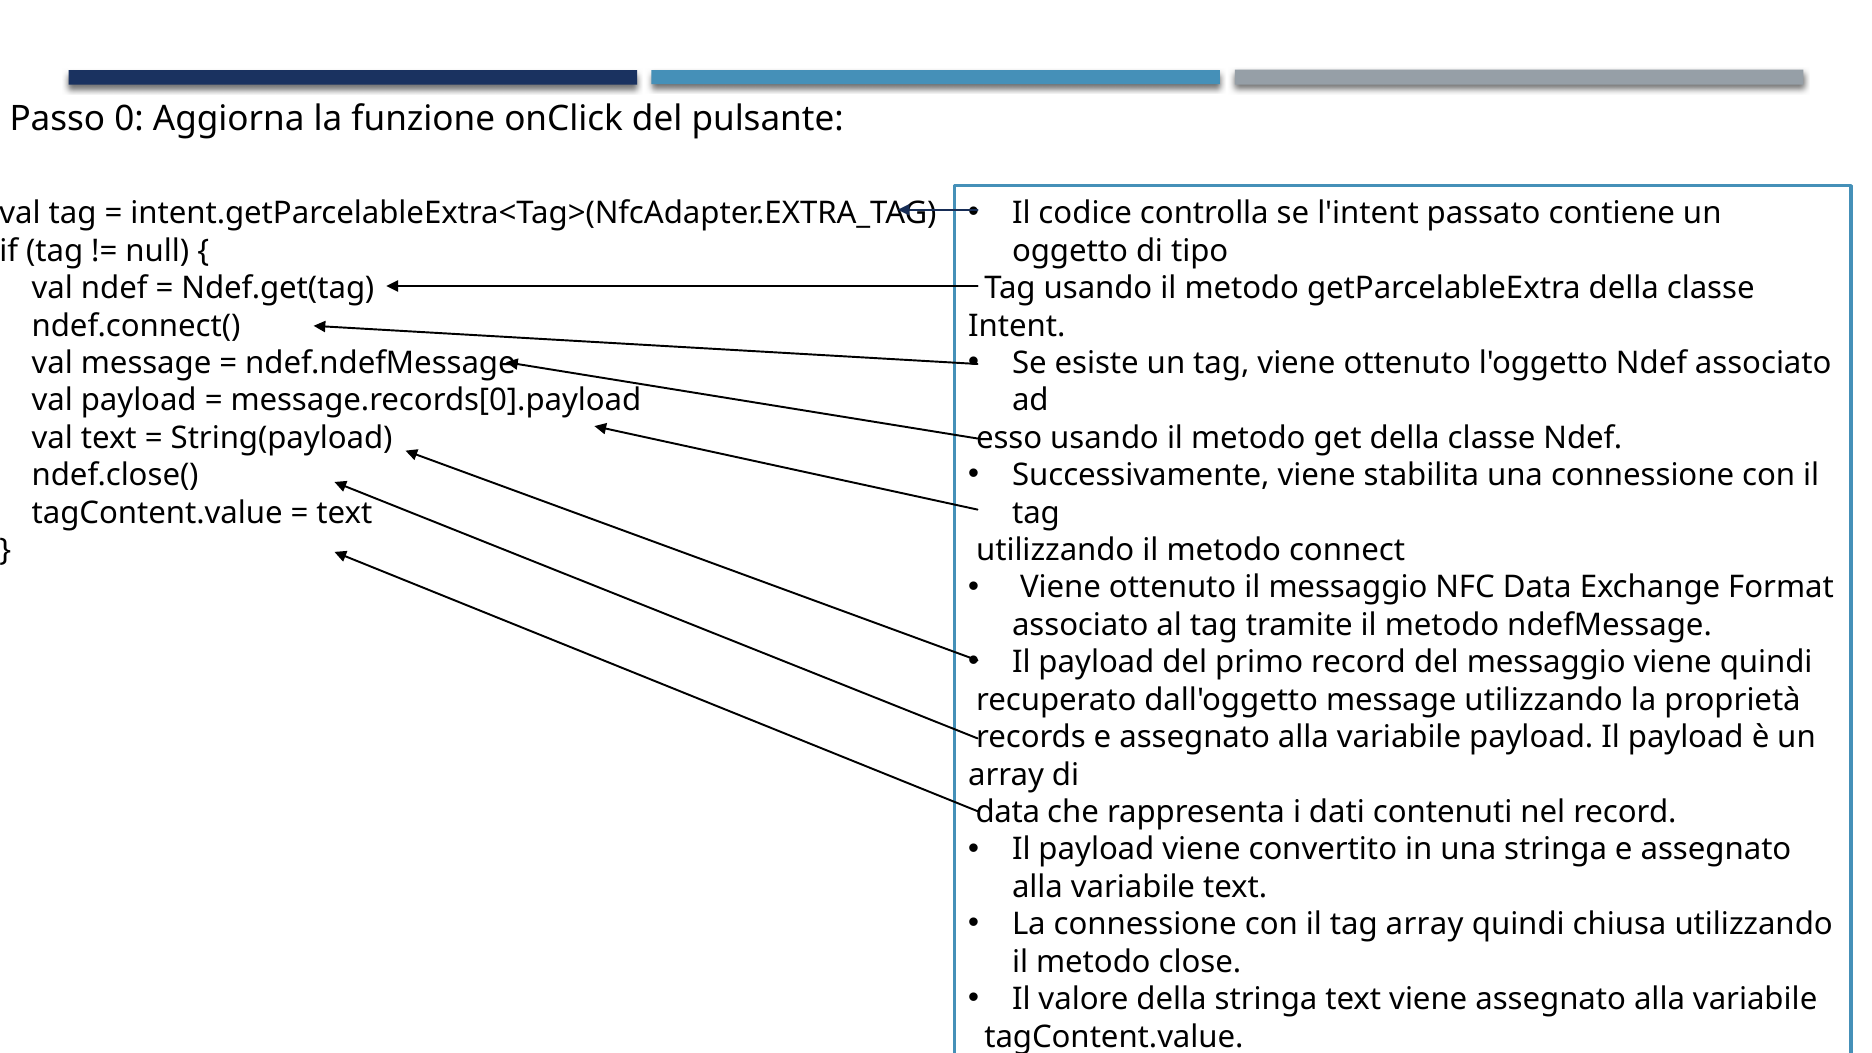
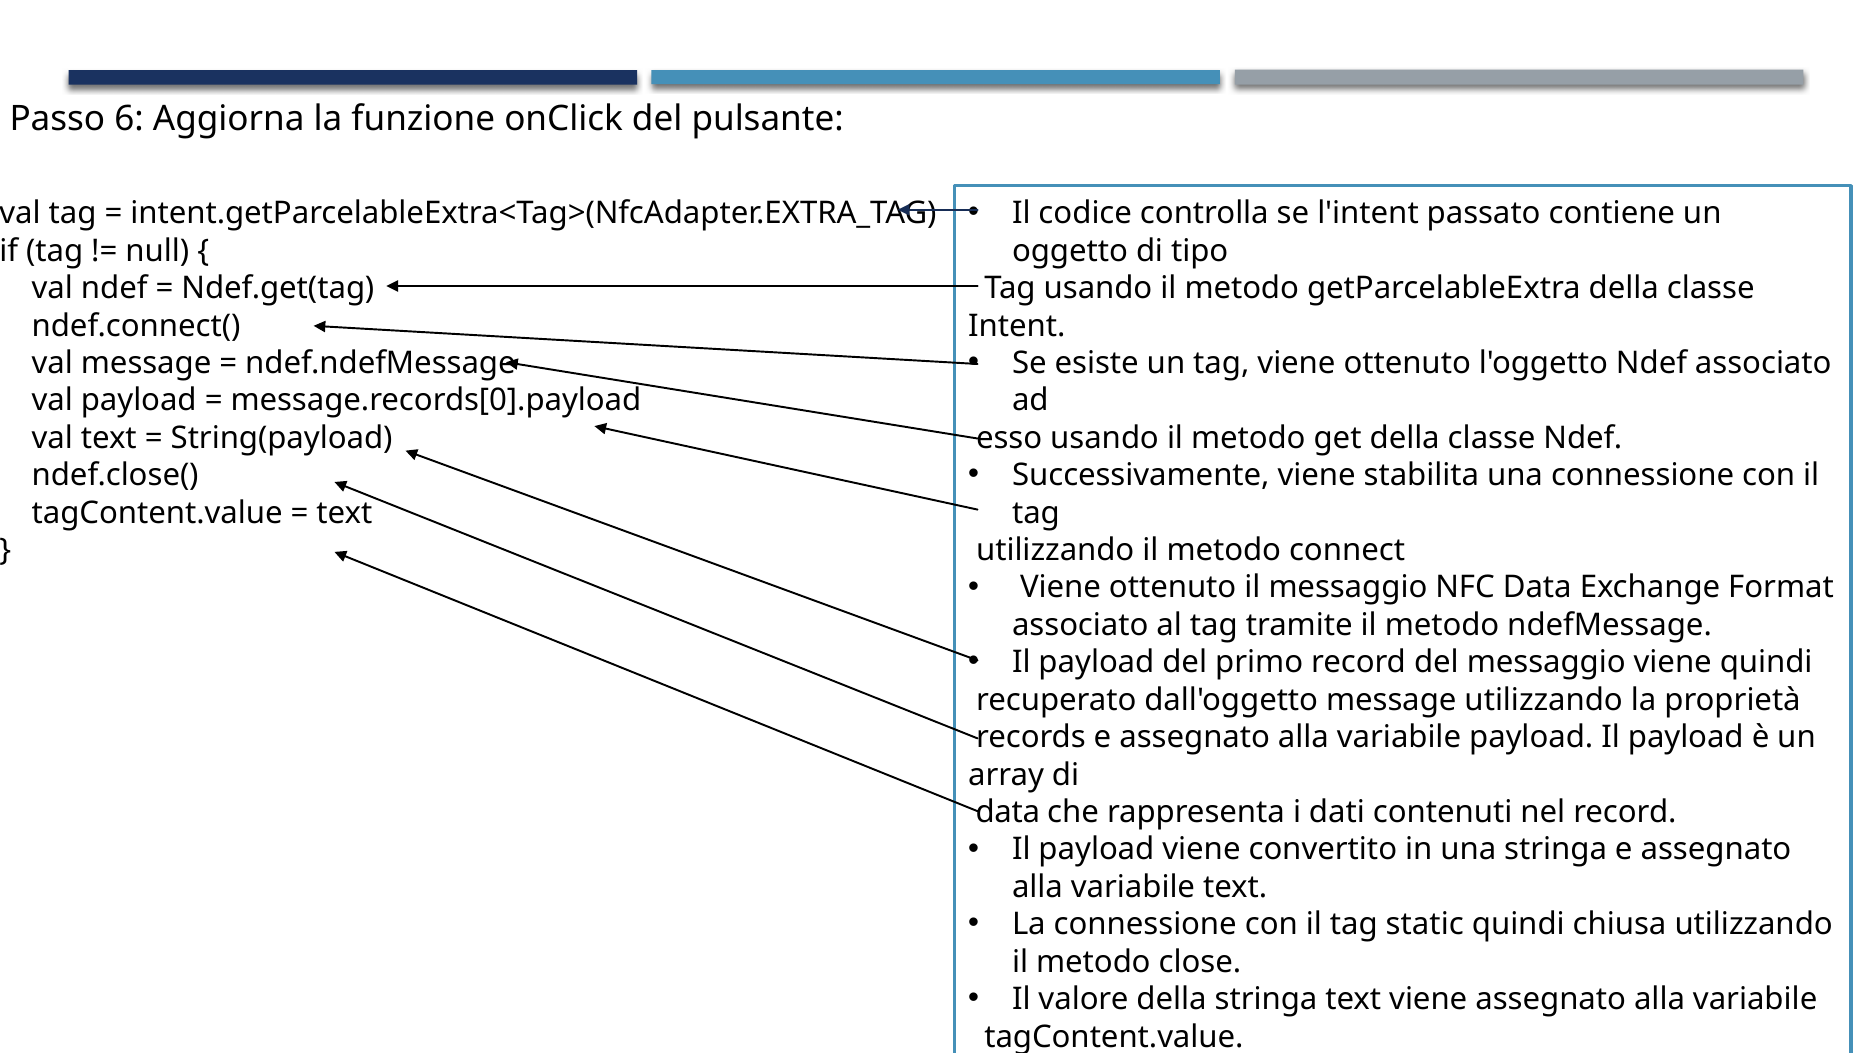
0: 0 -> 6 (129, 119)
tag array: array -> static (1425, 924)
